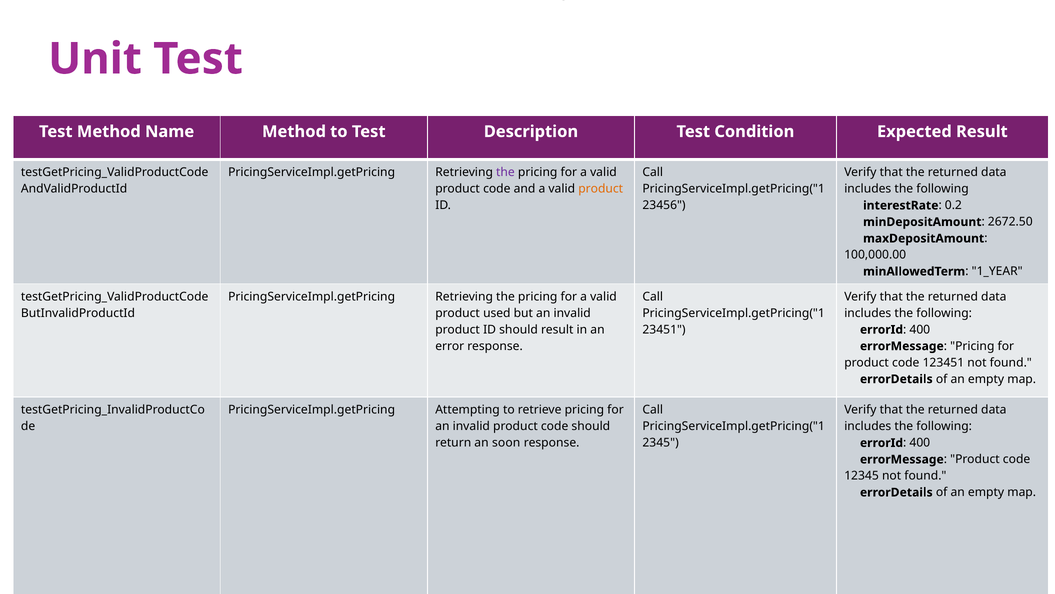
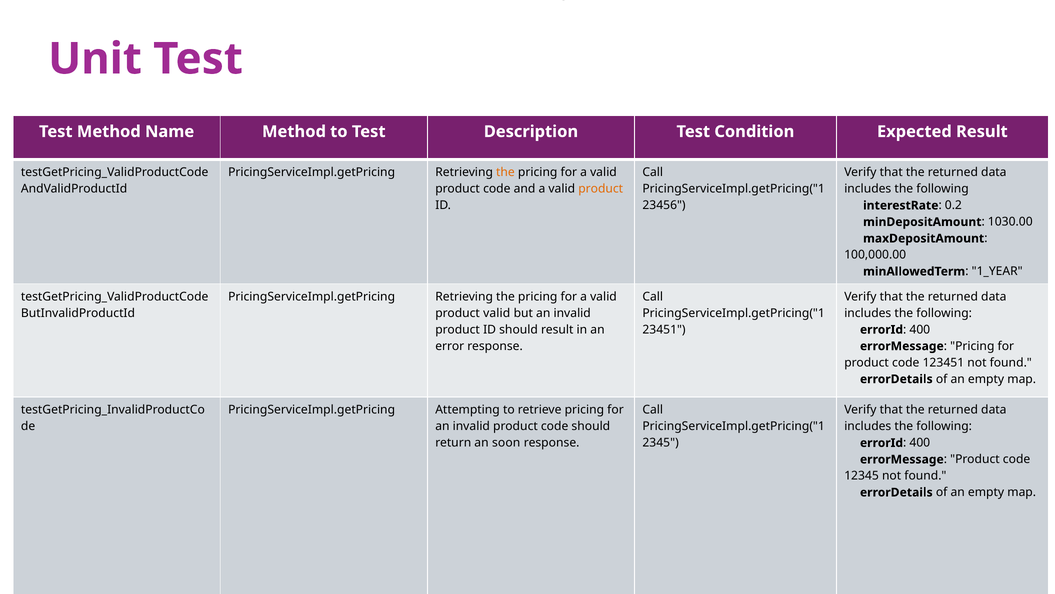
the colour: purple -> orange (505, 172)
2672.50: 2672.50 -> 1030.00 (1010, 222)
product used: used -> valid (497, 313)
